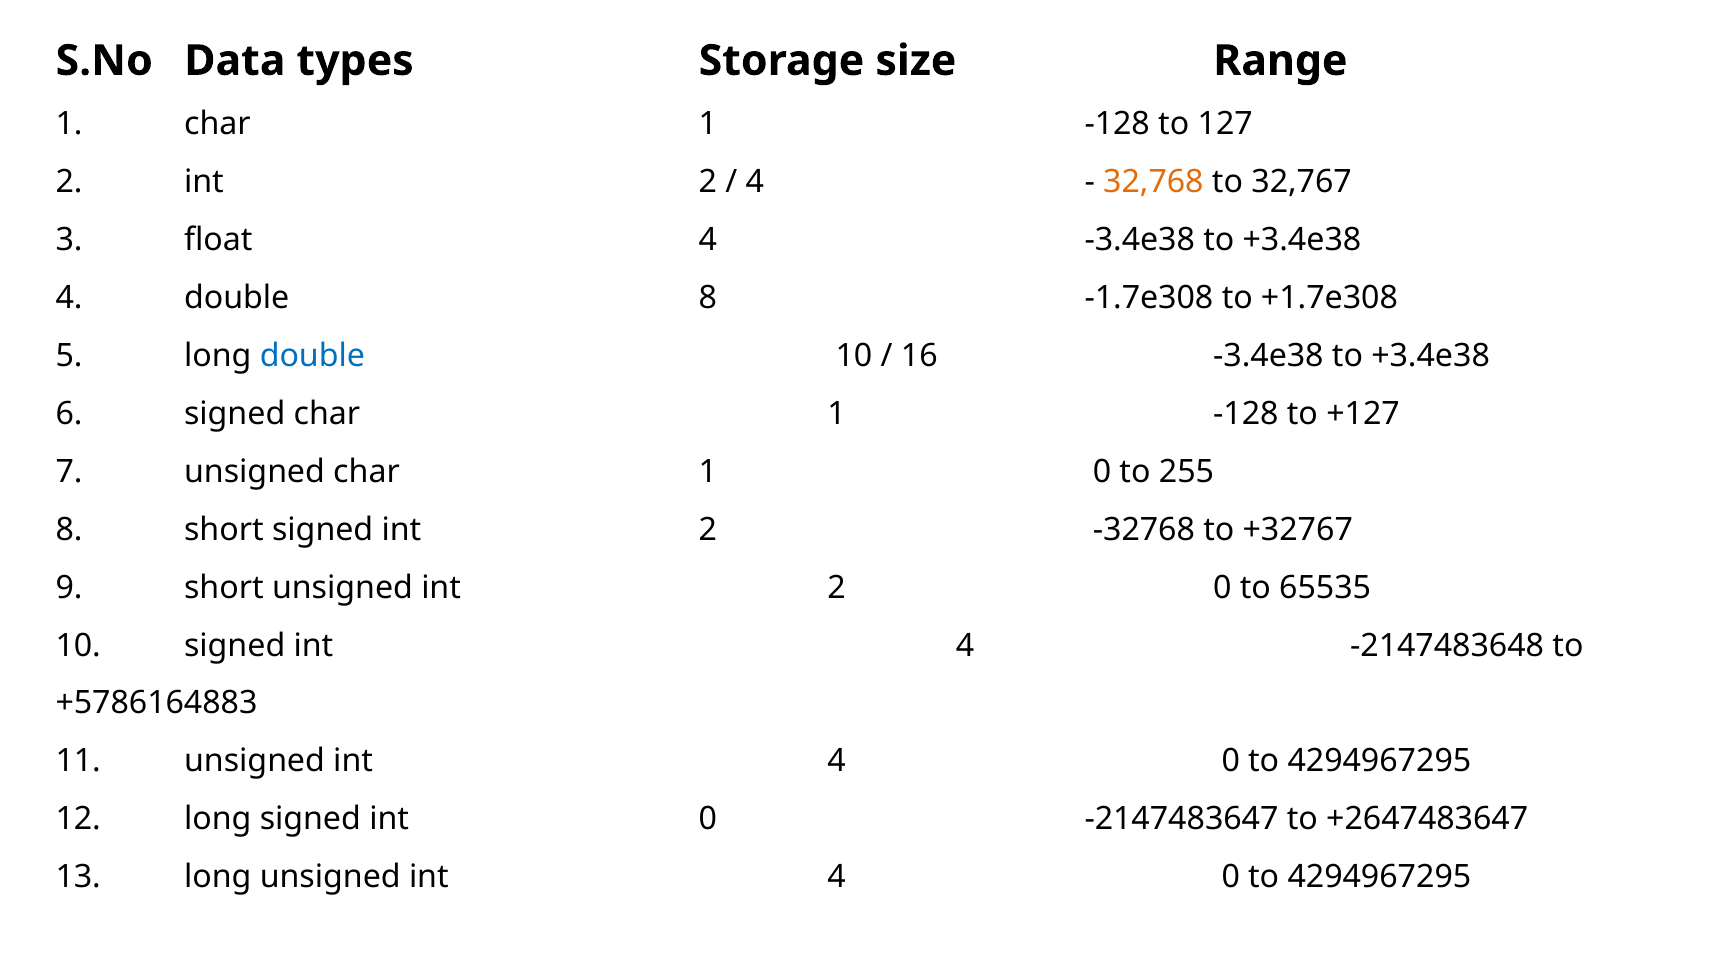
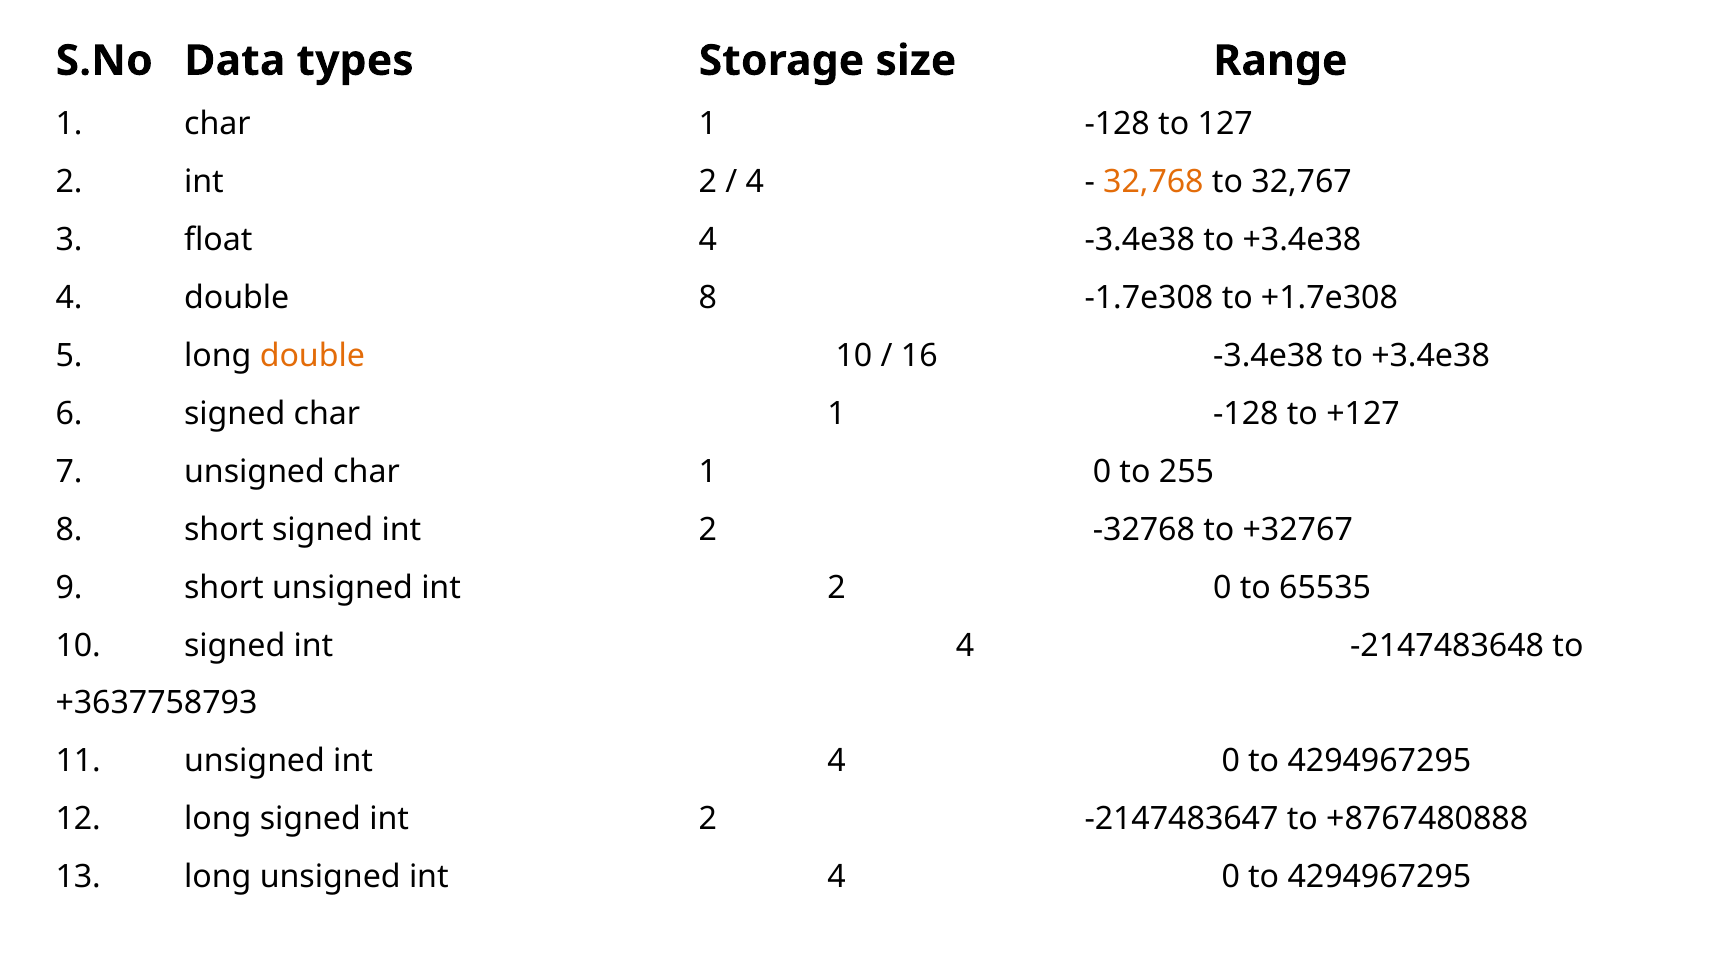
double colour: blue -> orange (312, 356)
+5786164883: +5786164883 -> +3637758793 (156, 703)
long signed int 0: 0 -> 2 (708, 819)
+2647483647: +2647483647 -> +8767480888 (1427, 819)
